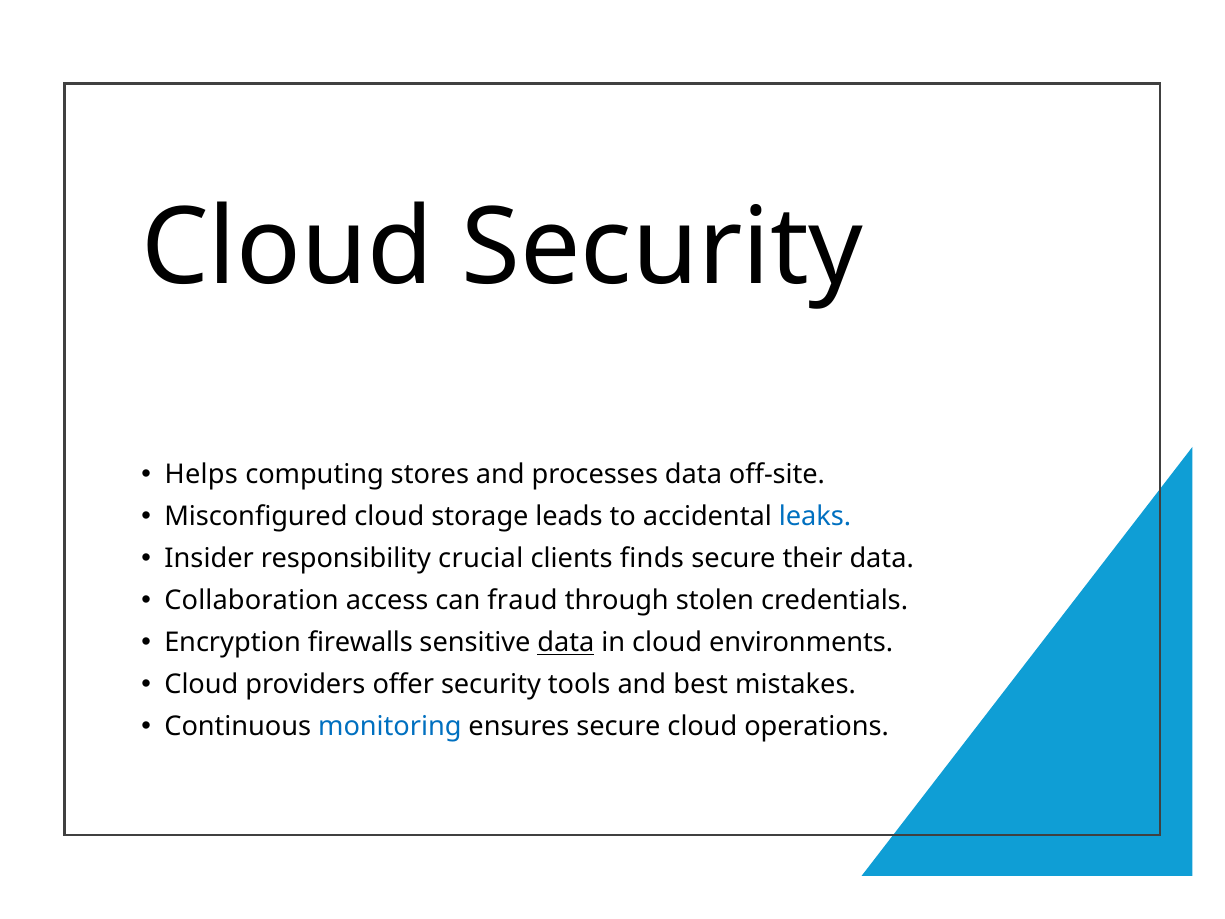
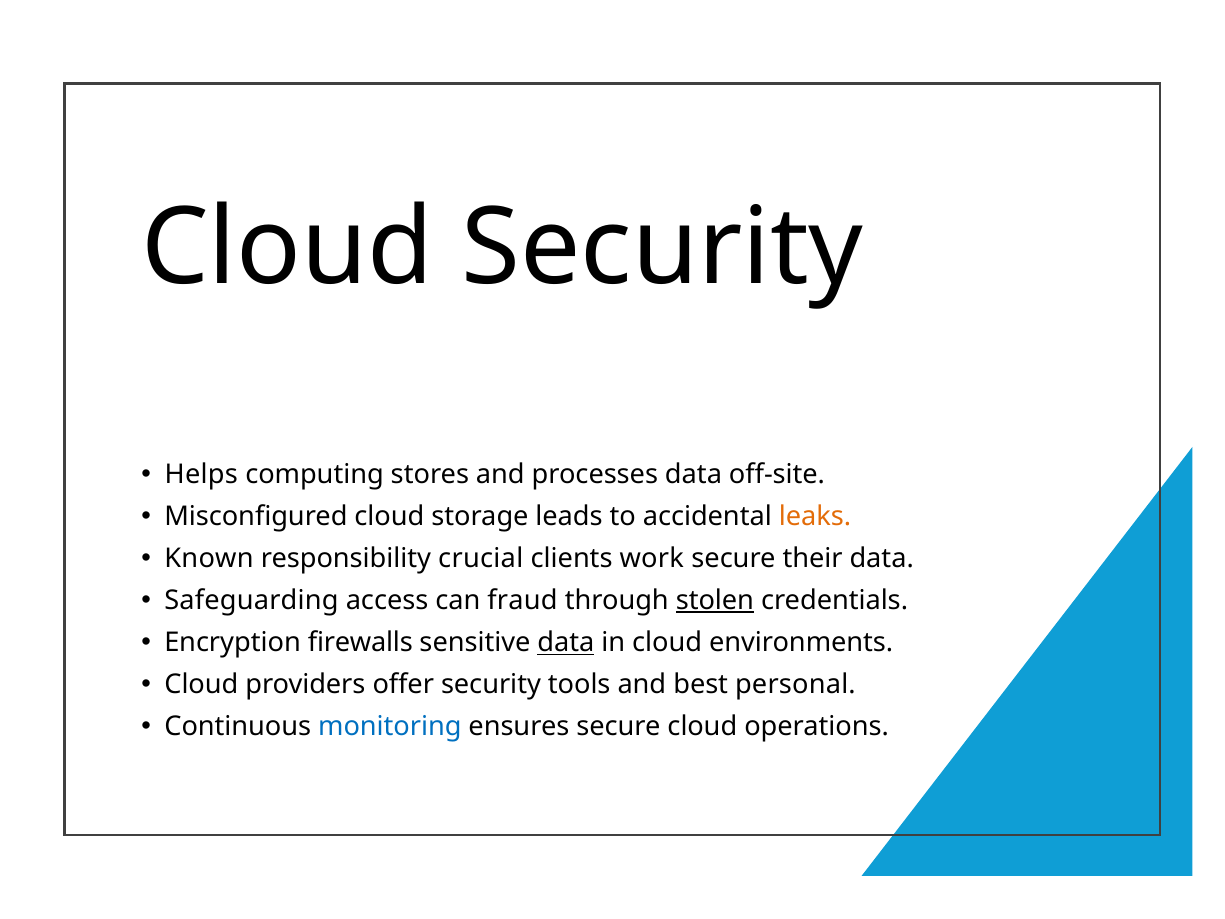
leaks colour: blue -> orange (815, 516)
Insider: Insider -> Known (209, 558)
finds: finds -> work (652, 558)
Collaboration: Collaboration -> Safeguarding (251, 600)
stolen underline: none -> present (715, 600)
mistakes: mistakes -> personal (795, 685)
